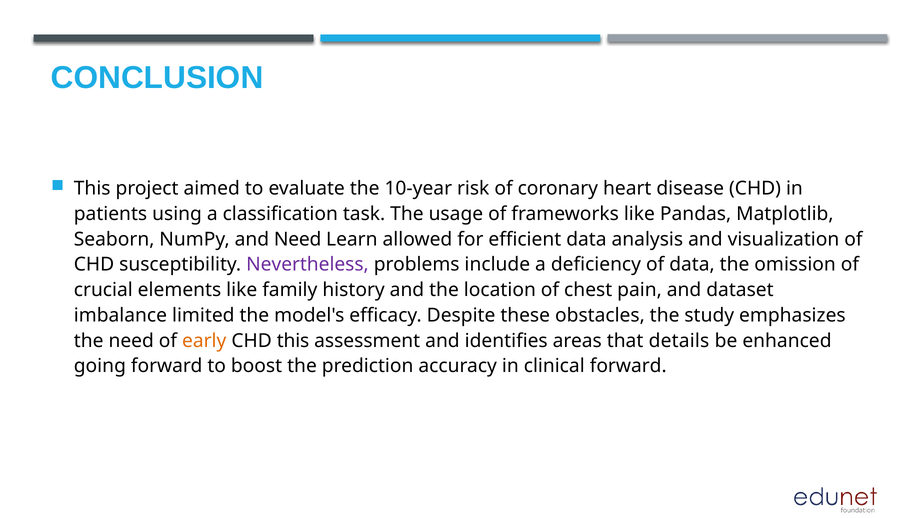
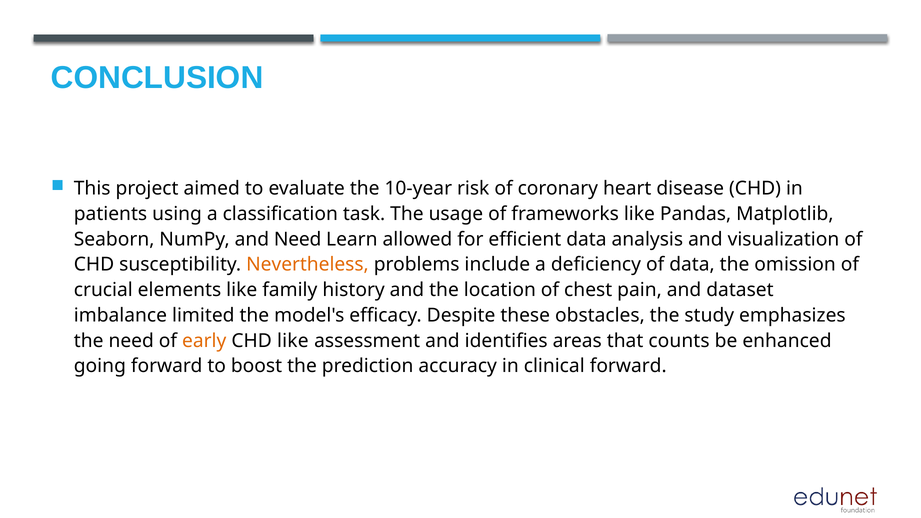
Nevertheless colour: purple -> orange (307, 265)
CHD this: this -> like (293, 341)
details: details -> counts (679, 341)
